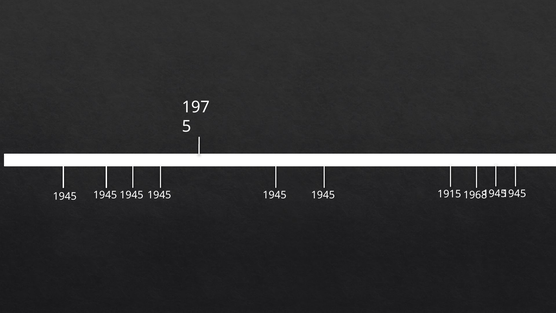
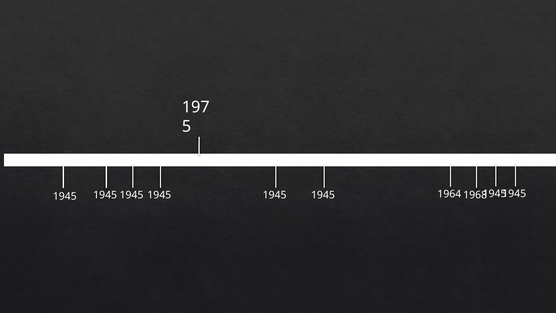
1915: 1915 -> 1964 (449, 194)
